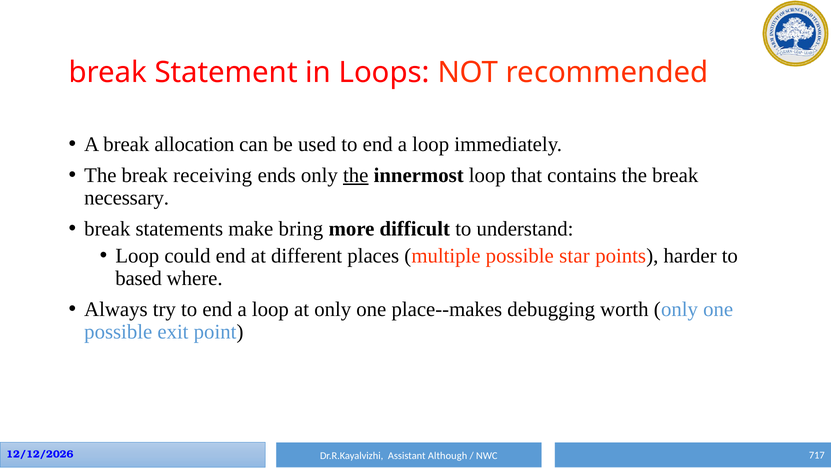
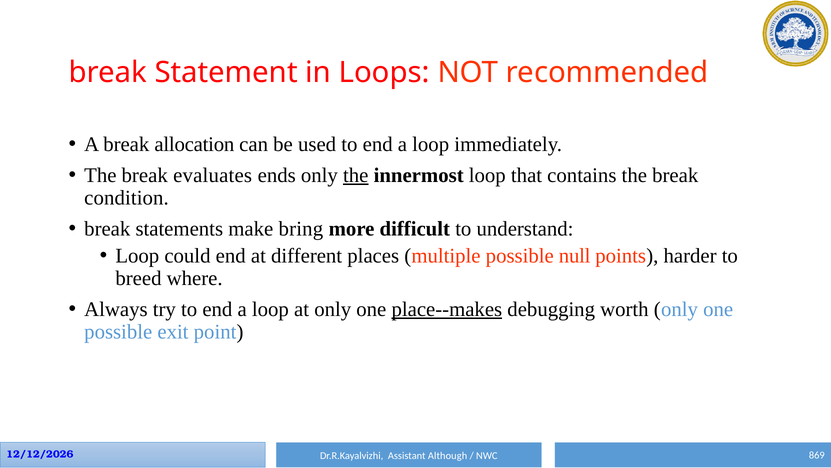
receiving: receiving -> evaluates (213, 175)
necessary: necessary -> condition (127, 198)
star: star -> null (575, 255)
based: based -> breed (138, 278)
place--makes underline: none -> present (447, 309)
717: 717 -> 869 (817, 455)
